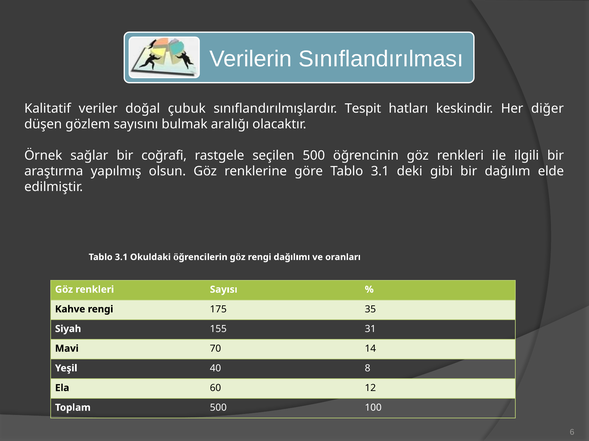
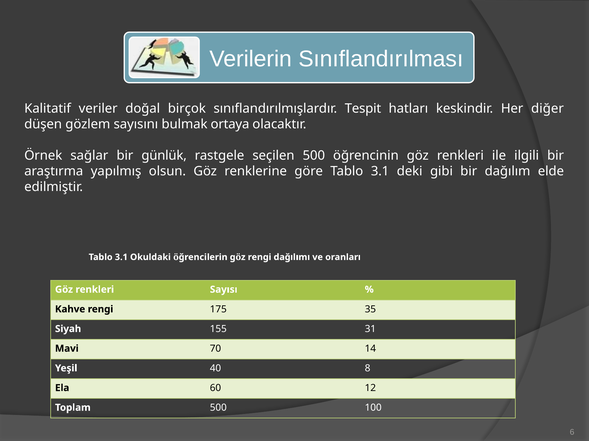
çubuk: çubuk -> birçok (187, 109)
aralığı: aralığı -> ortaya (230, 125)
coğrafi: coğrafi -> günlük (164, 156)
